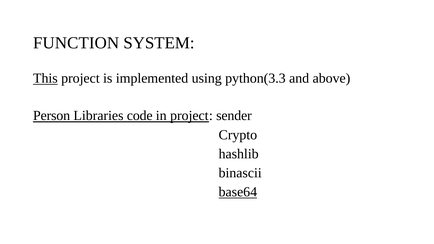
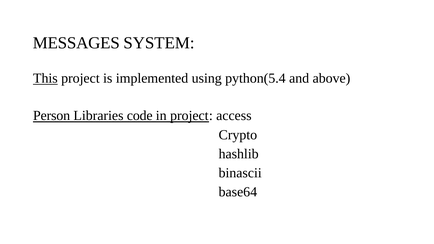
FUNCTION: FUNCTION -> MESSAGES (76, 43)
python(3.3: python(3.3 -> python(5.4 (255, 78)
sender: sender -> access (234, 116)
base64 underline: present -> none (238, 192)
